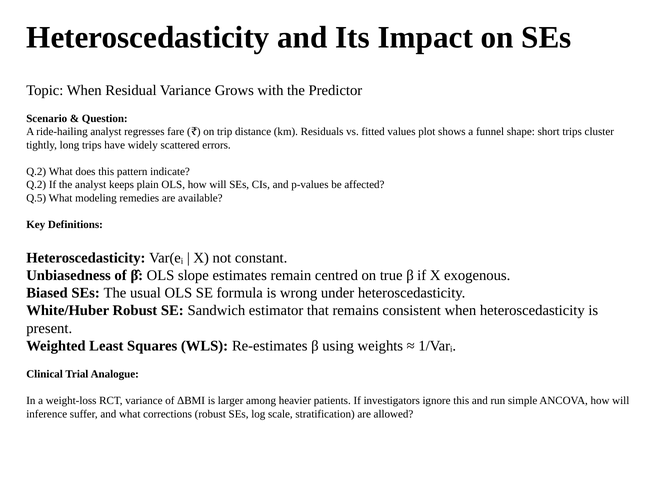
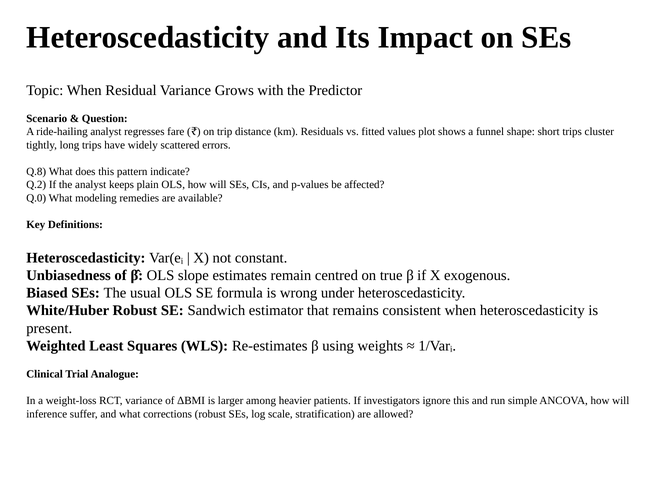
Q.2: Q.2 -> Q.8 (36, 171)
Q.5: Q.5 -> Q.0 (36, 198)
